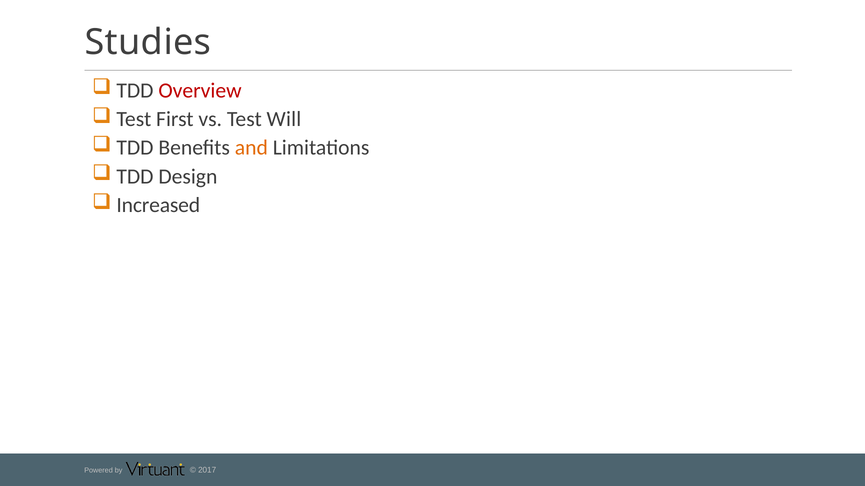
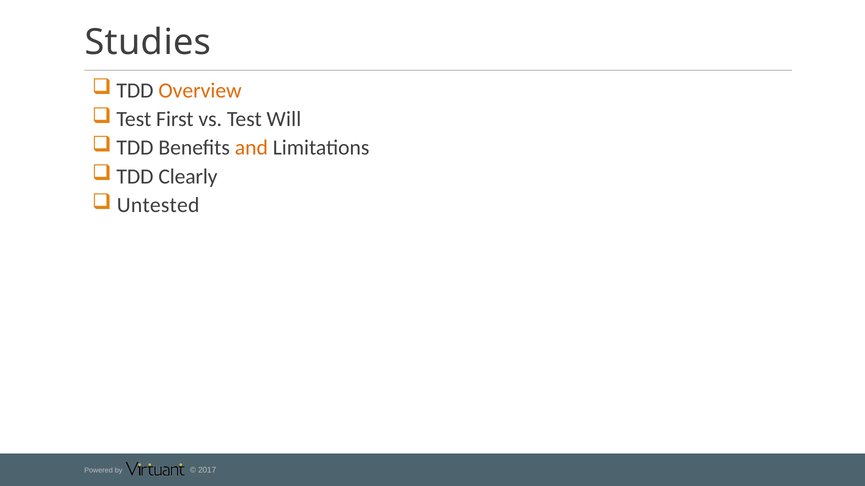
Overview colour: red -> orange (200, 90)
Design: Design -> Clearly (188, 177)
Increased: Increased -> Untested (158, 206)
